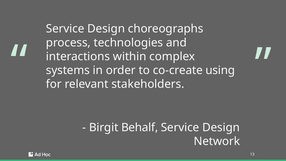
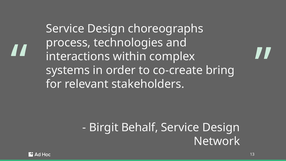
using: using -> bring (220, 70)
